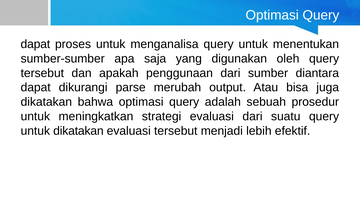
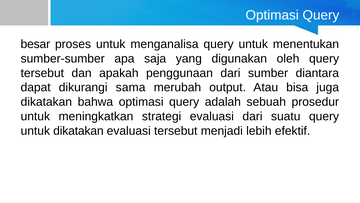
dapat: dapat -> besar (35, 44)
parse: parse -> sama (131, 87)
